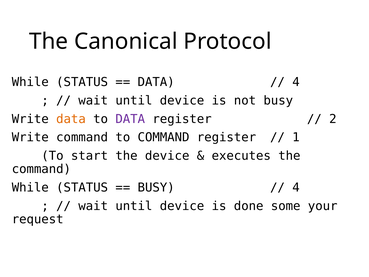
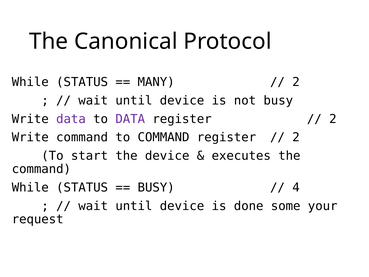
DATA: DATA -> MANY (156, 82)
4: 4 -> 2 (296, 82)
data colour: orange -> purple (71, 119)
1: 1 -> 2 (296, 137)
